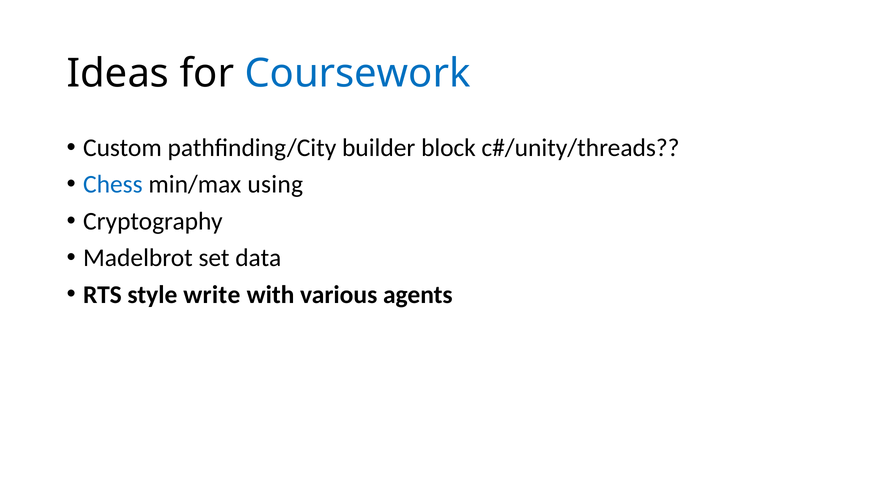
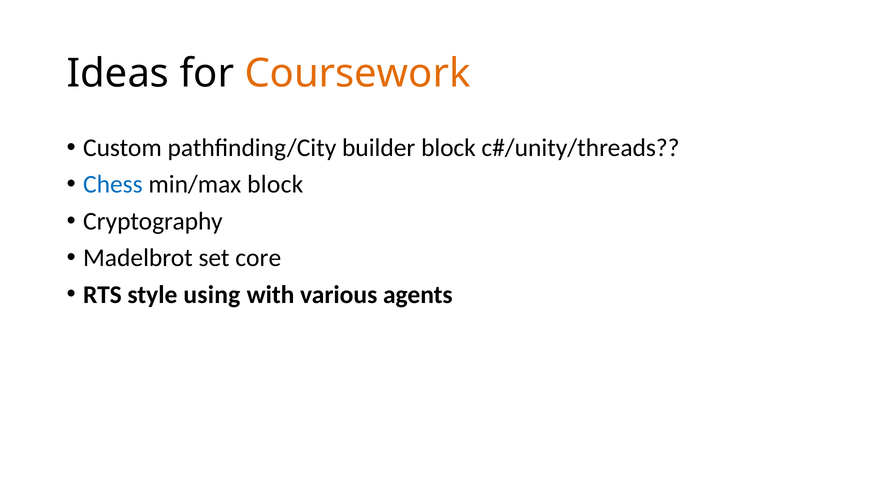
Coursework colour: blue -> orange (358, 74)
min/max using: using -> block (275, 185)
data: data -> core (258, 258)
write: write -> using (212, 295)
